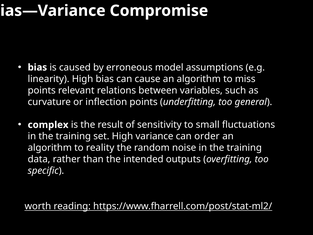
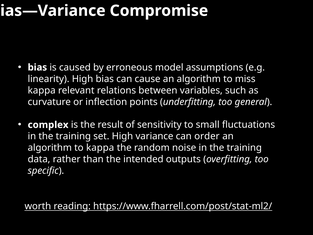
points: points -> kappa (42, 90)
to reality: reality -> kappa (100, 148)
